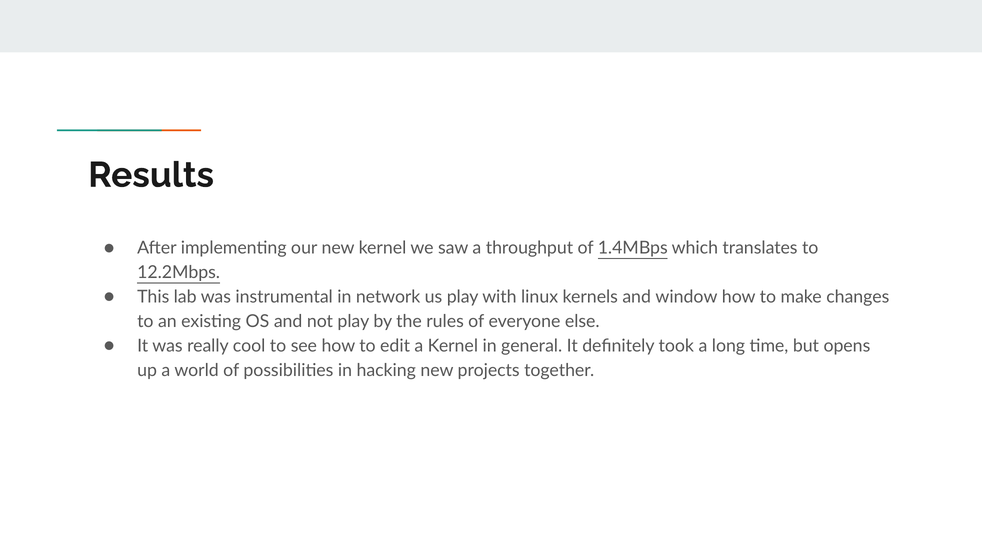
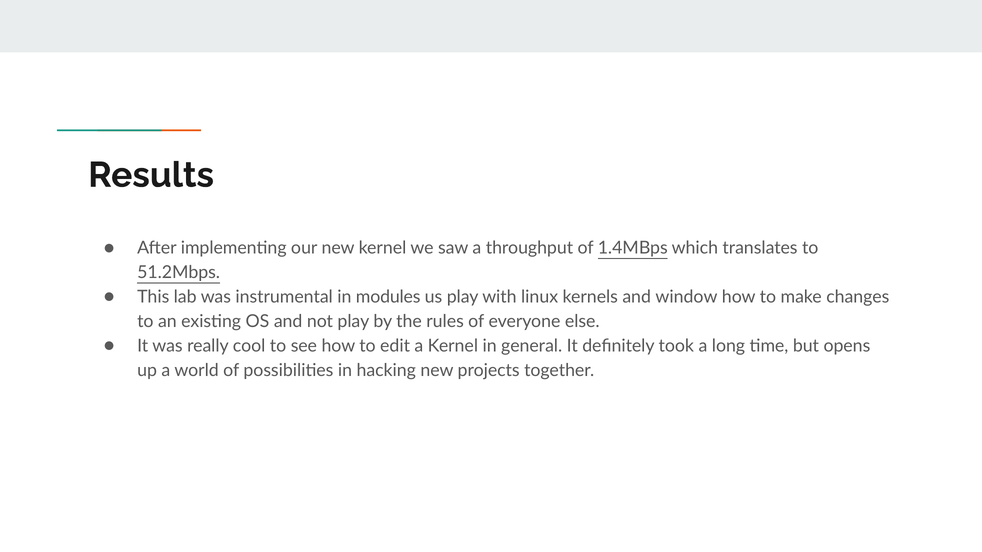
12.2Mbps: 12.2Mbps -> 51.2Mbps (179, 273)
network: network -> modules (388, 297)
